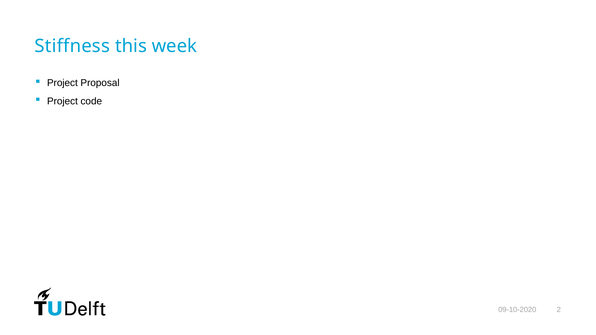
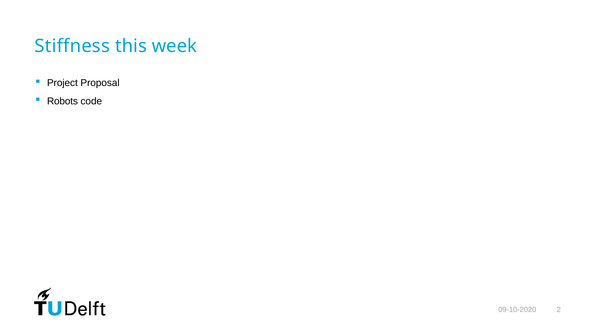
Project: Project -> Robots (62, 101)
